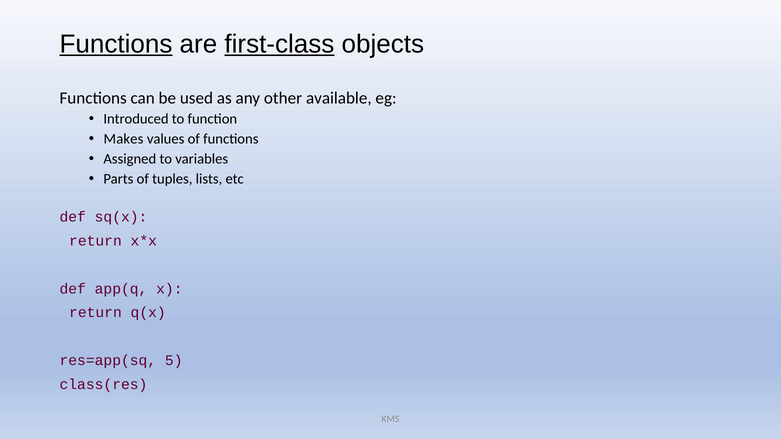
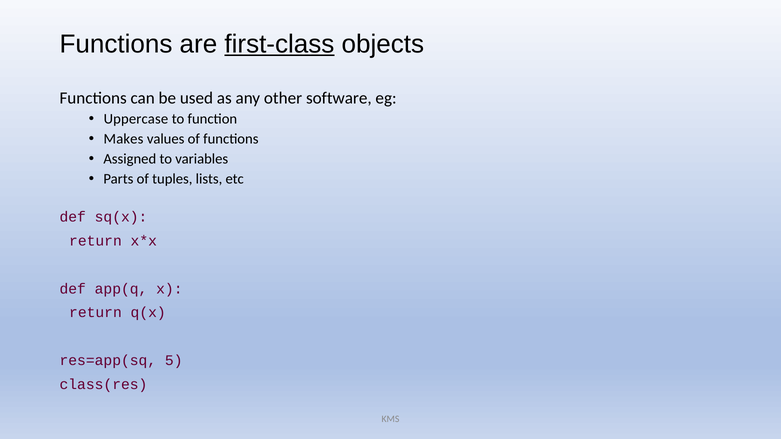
Functions underline: present -> none (116, 44)
available: available -> software (339, 98)
Introduced: Introduced -> Uppercase (136, 119)
